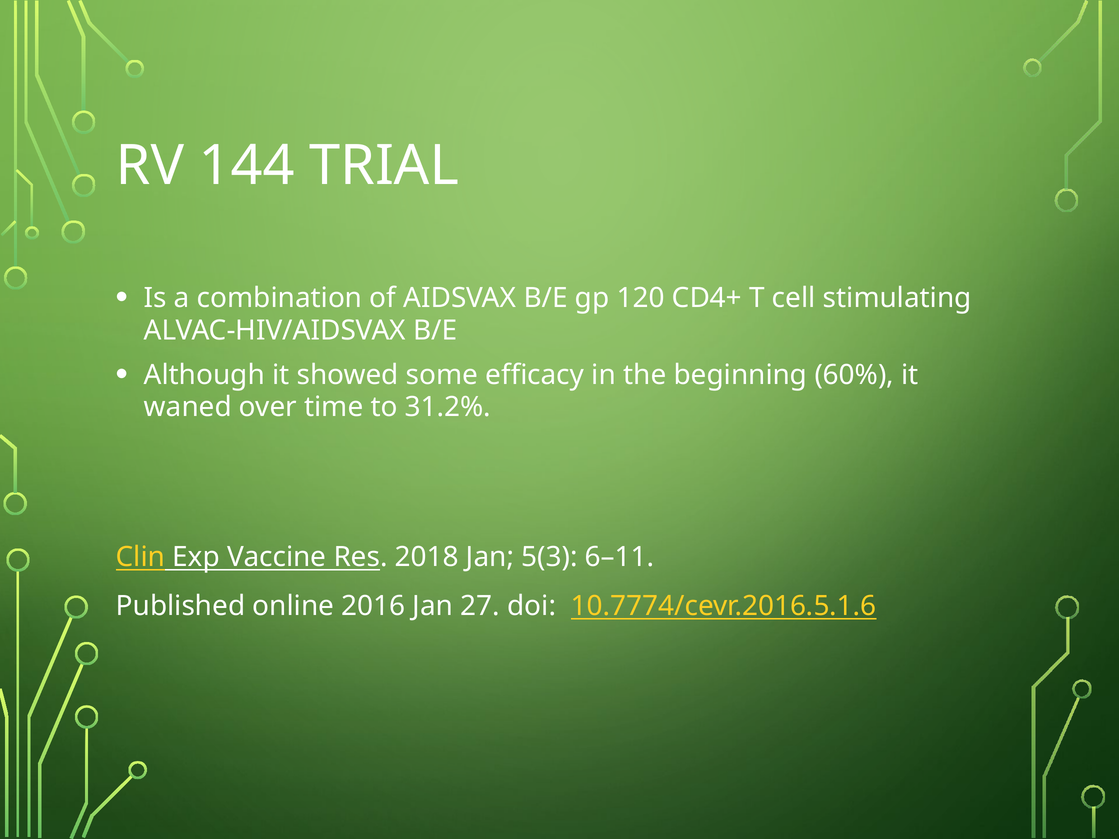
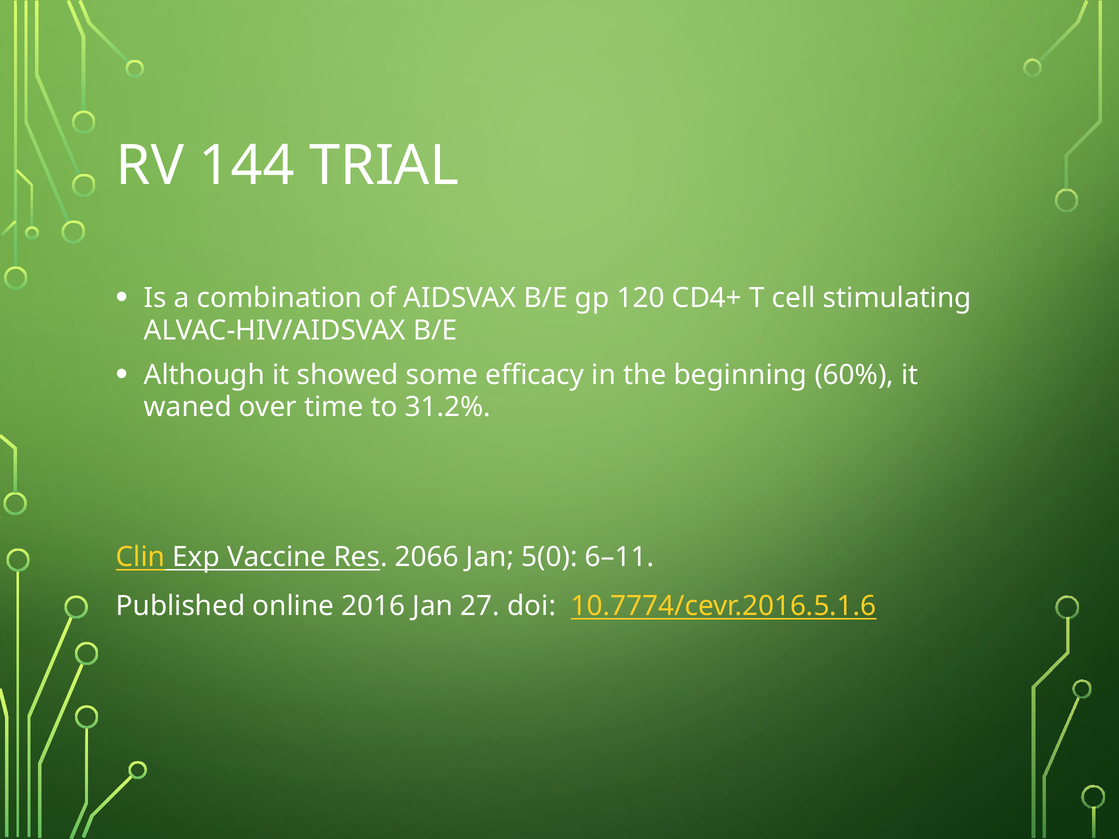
2018: 2018 -> 2066 (427, 557)
5(3: 5(3 -> 5(0 (549, 557)
